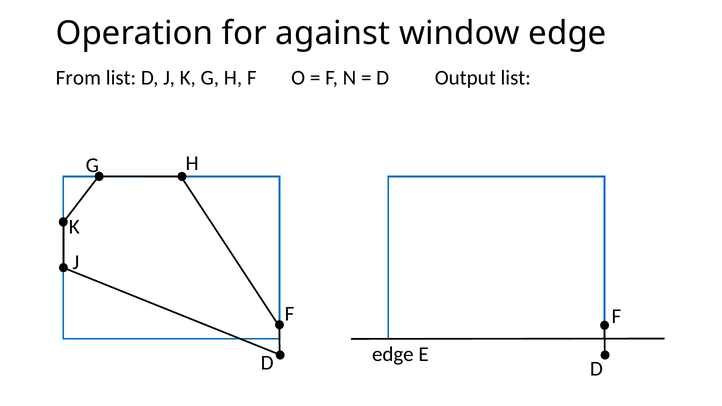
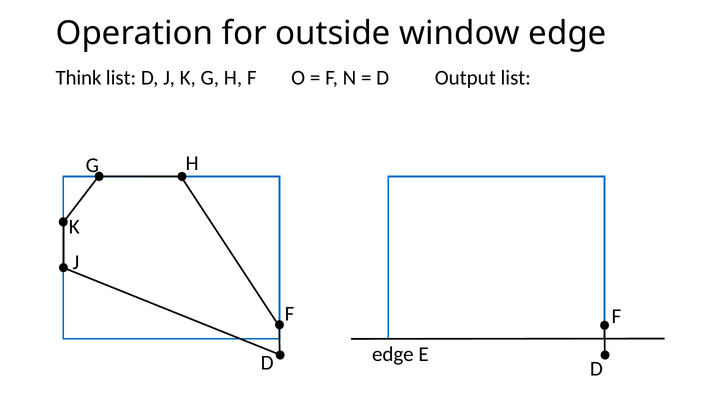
against: against -> outside (333, 33)
From: From -> Think (78, 78)
